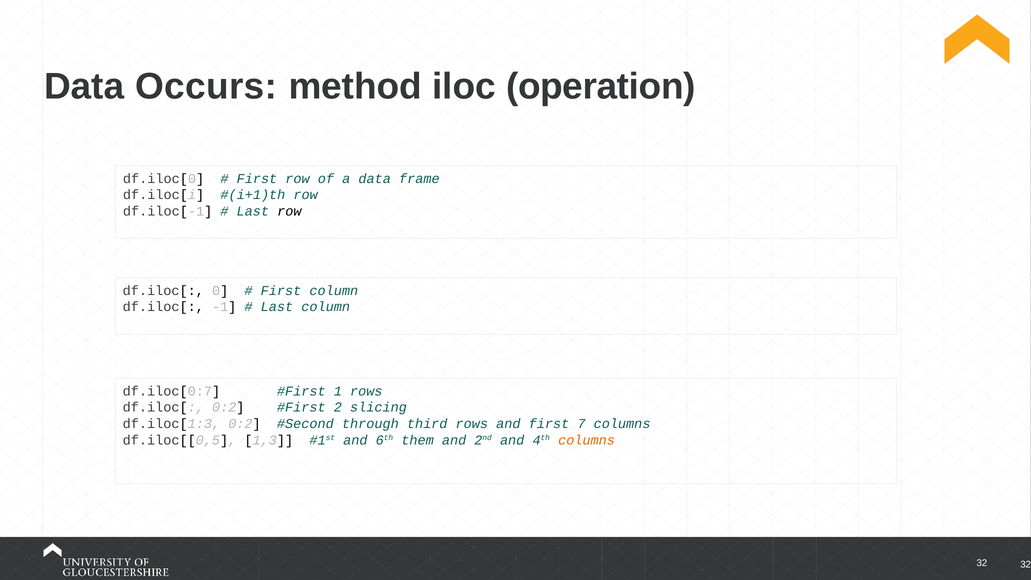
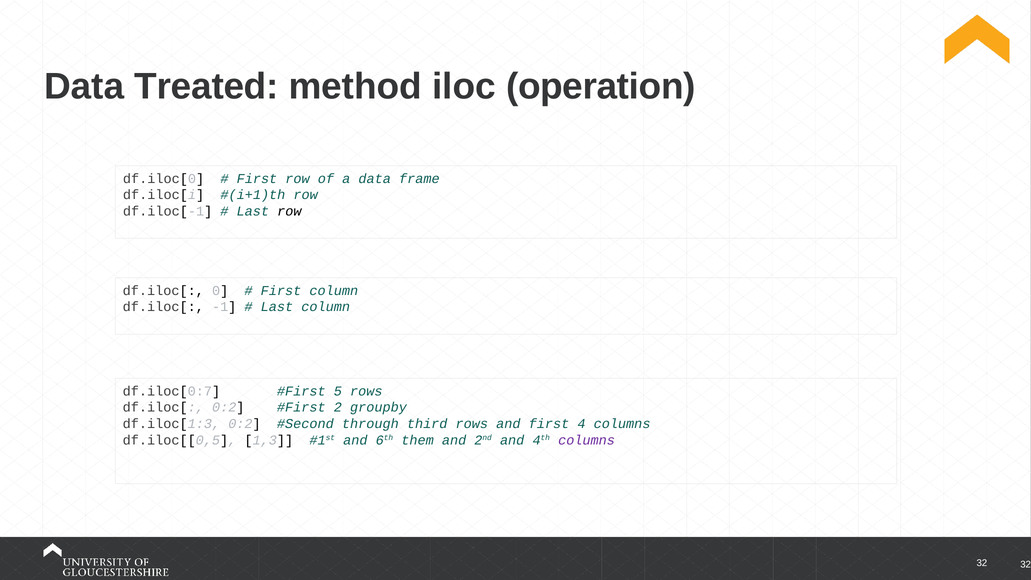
Occurs: Occurs -> Treated (206, 87)
1: 1 -> 5 (338, 391)
slicing: slicing -> groupby (378, 407)
7: 7 -> 4 (581, 424)
columns colour: orange -> purple (587, 440)
